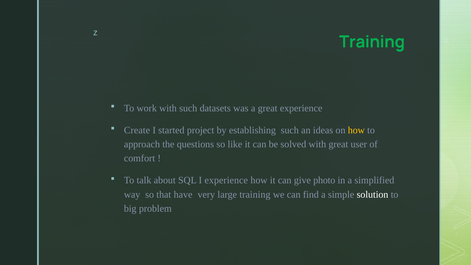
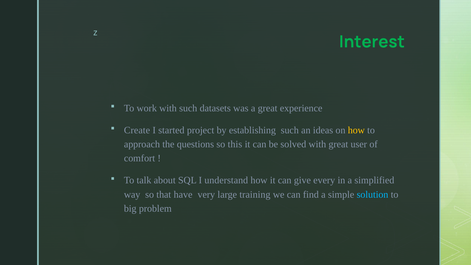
Training: Training -> Interest (372, 42)
like: like -> this (235, 144)
I experience: experience -> understand (226, 180)
photo: photo -> every (324, 180)
solution colour: white -> light blue (372, 194)
